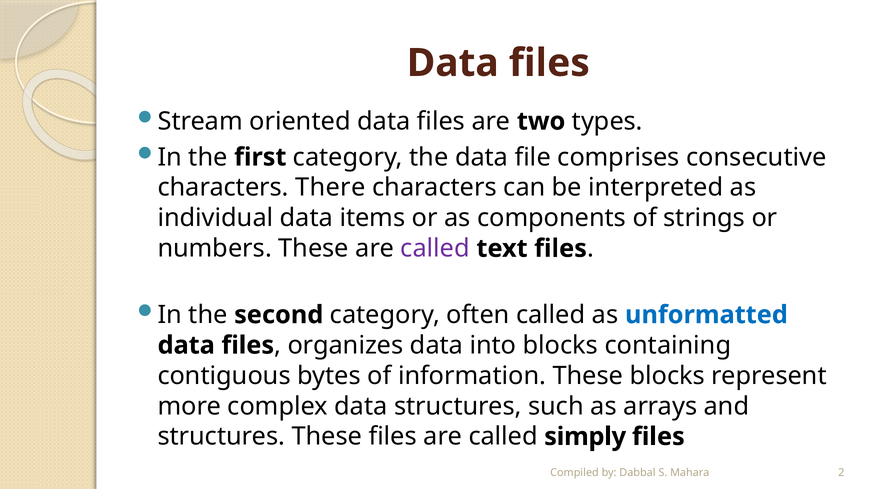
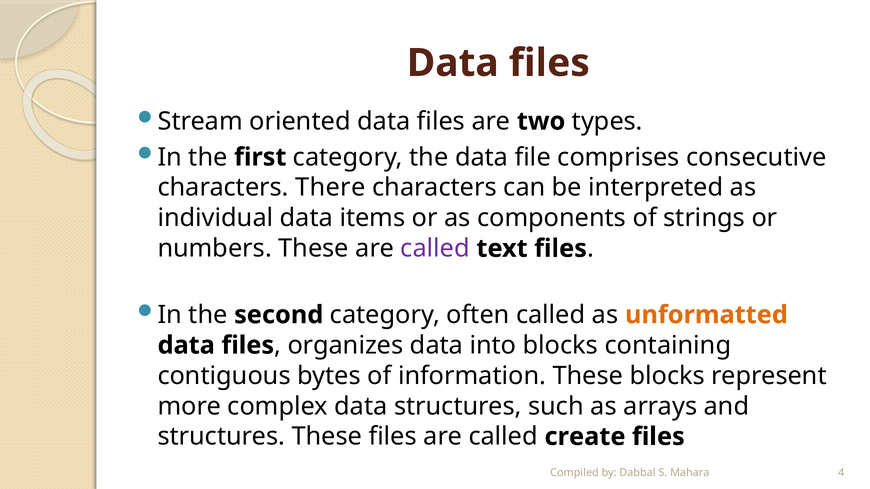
unformatted colour: blue -> orange (706, 315)
simply: simply -> create (585, 437)
2: 2 -> 4 (841, 473)
